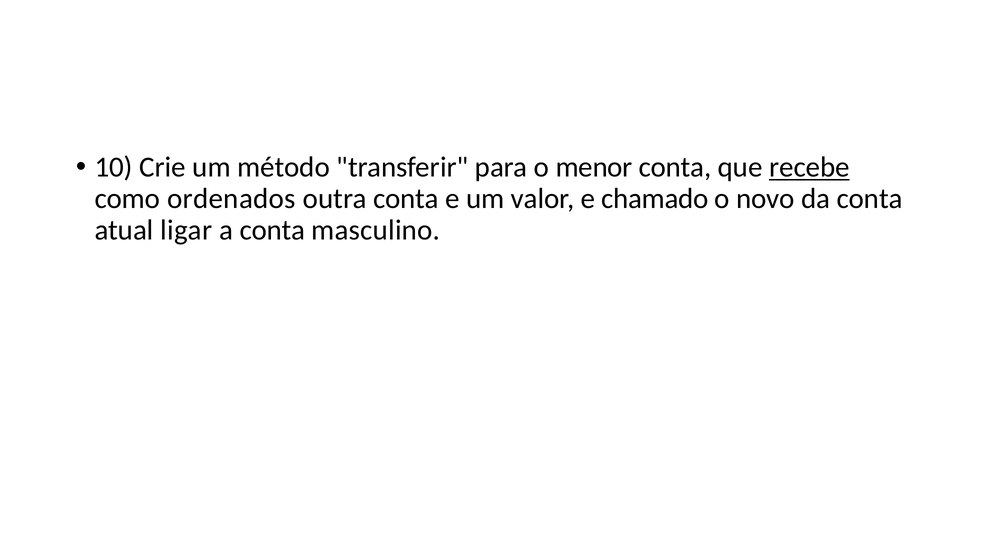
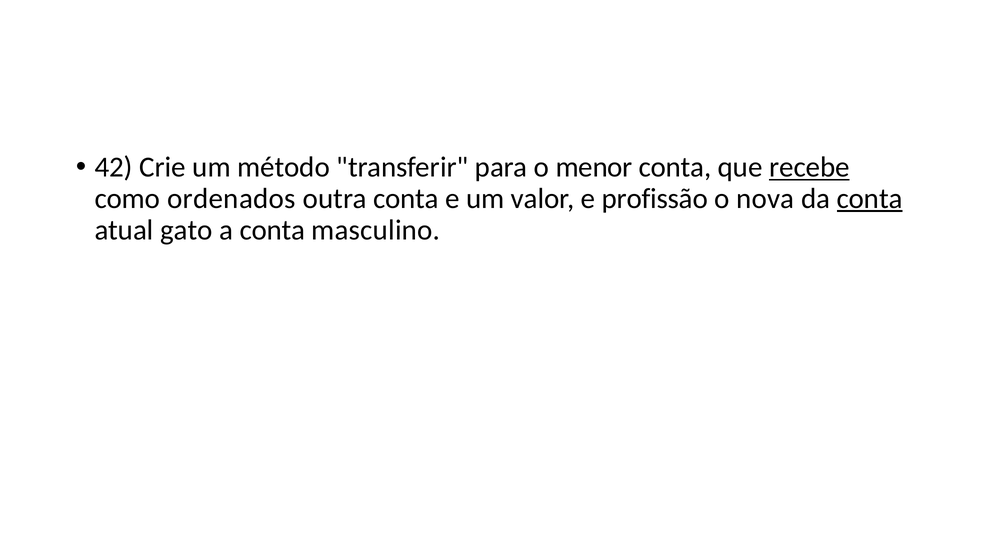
10: 10 -> 42 (114, 167)
chamado: chamado -> profissão (655, 199)
novo: novo -> nova (765, 199)
conta underline: none -> present (870, 199)
ligar: ligar -> gato (186, 230)
